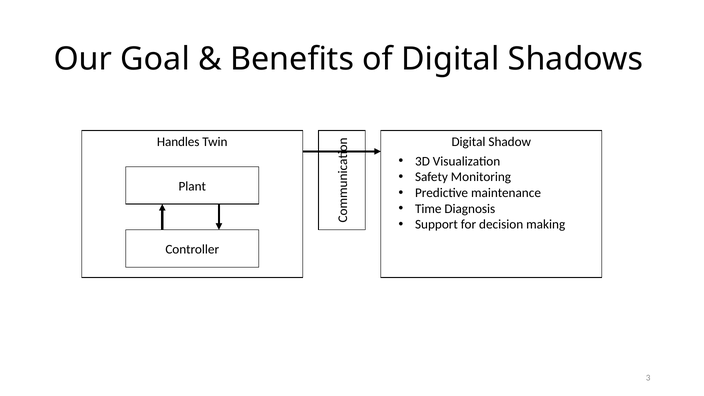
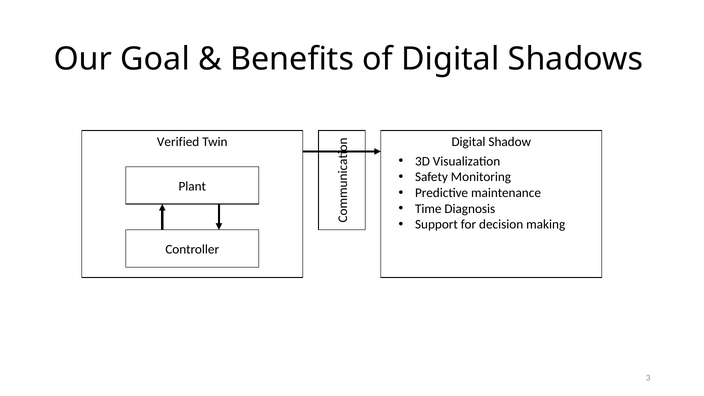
Handles: Handles -> Verified (178, 142)
